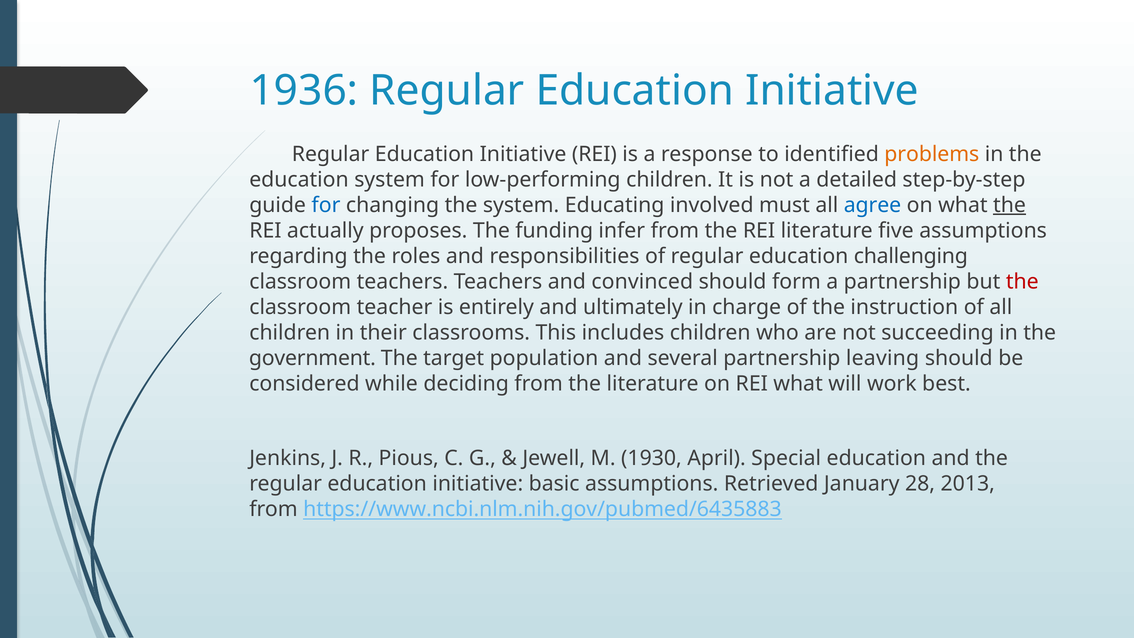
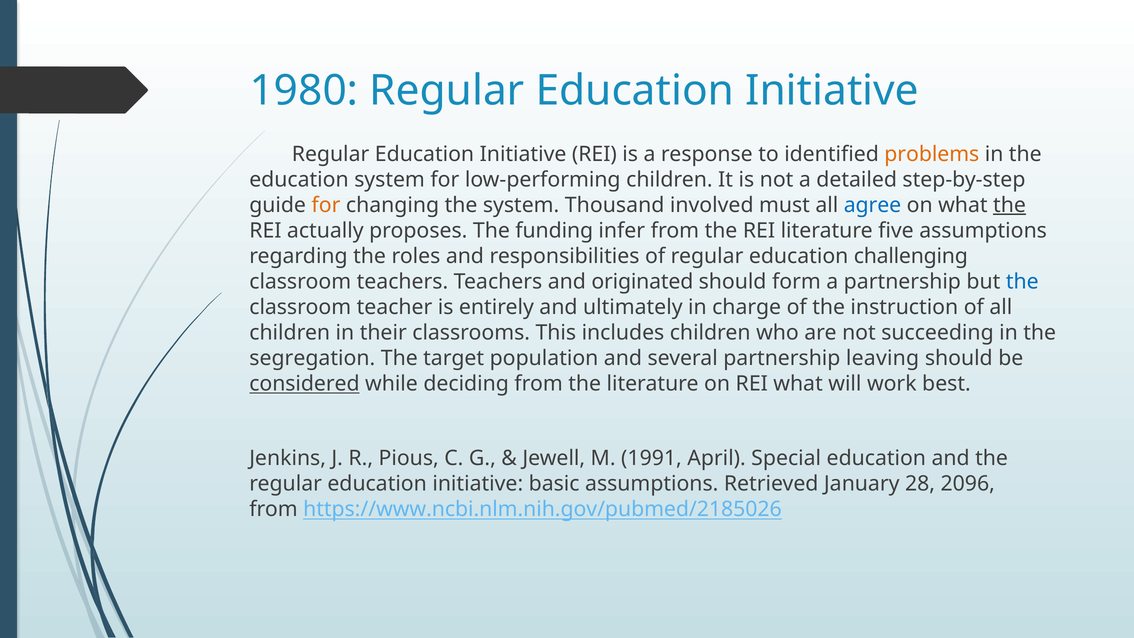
1936: 1936 -> 1980 (304, 91)
for colour: blue -> orange (326, 205)
Educating: Educating -> Thousand (615, 205)
convinced: convinced -> originated (642, 282)
the colour: red -> blue (1022, 282)
government: government -> segregation (312, 358)
considered underline: none -> present (304, 384)
1930: 1930 -> 1991 (651, 458)
2013: 2013 -> 2096 (968, 484)
https://www.ncbi.nlm.nih.gov/pubmed/6435883: https://www.ncbi.nlm.nih.gov/pubmed/6435883 -> https://www.ncbi.nlm.nih.gov/pubmed/2185026 (542, 509)
